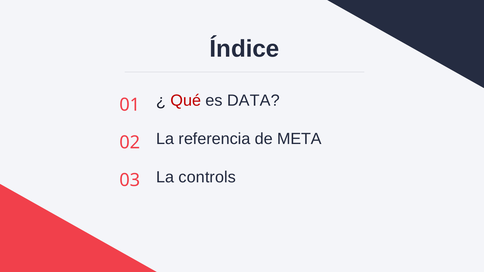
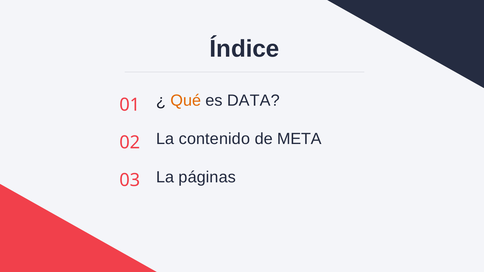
Qué colour: red -> orange (186, 101)
referencia: referencia -> contenido (214, 139)
controls: controls -> páginas (207, 177)
